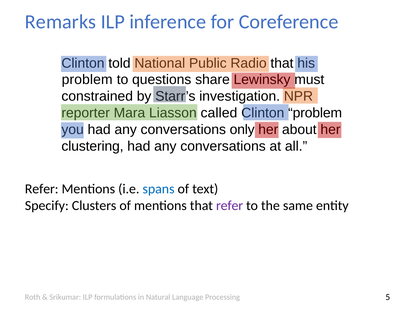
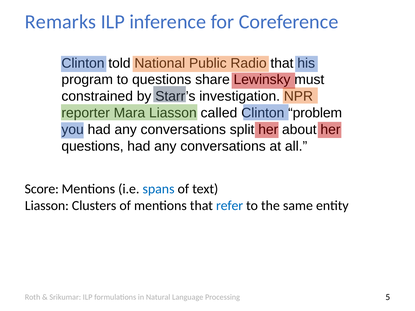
problem: problem -> program (87, 80)
only: only -> split (242, 130)
clustering: clustering -> questions (93, 146)
Refer: Refer -> Score (42, 189)
Specify: Specify -> Liasson (47, 206)
refer colour: purple -> blue (230, 206)
